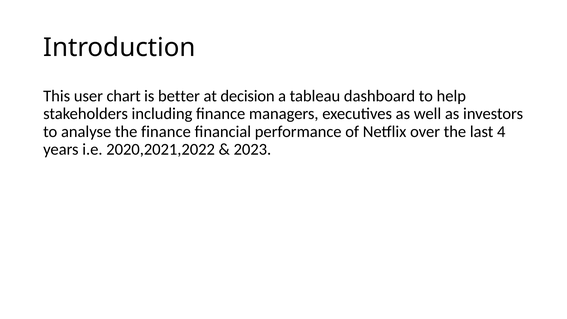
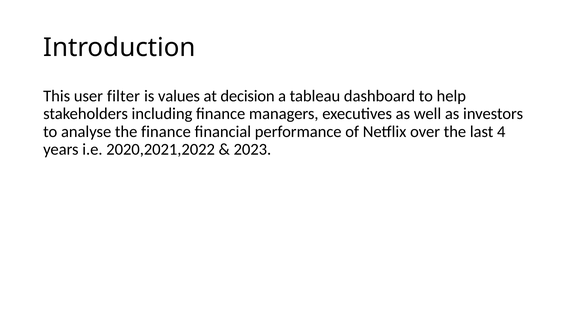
chart: chart -> filter (123, 96)
better: better -> values (179, 96)
